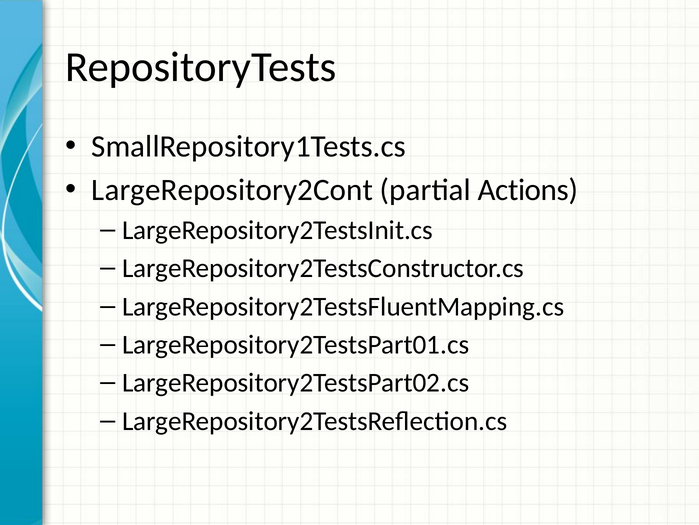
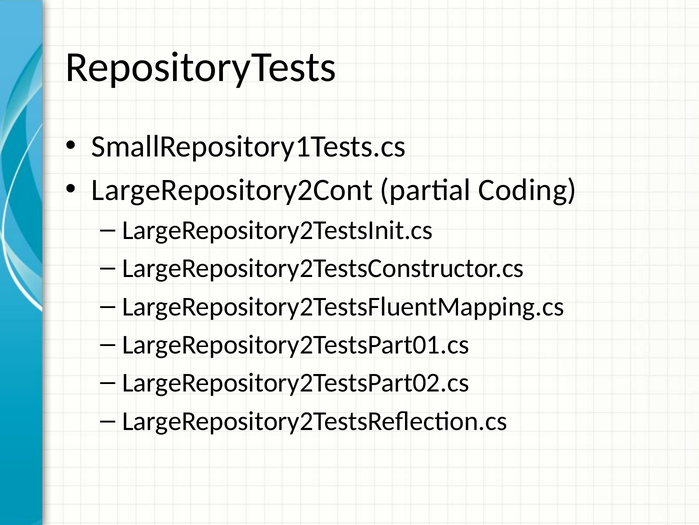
Actions: Actions -> Coding (528, 190)
